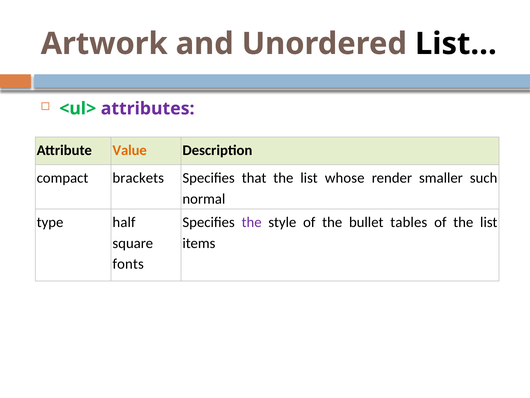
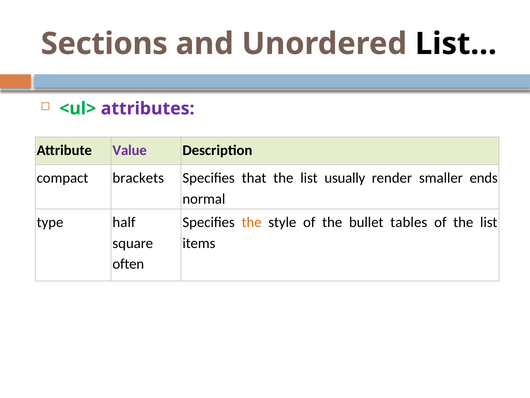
Artwork: Artwork -> Sections (104, 44)
Value colour: orange -> purple (130, 150)
whose: whose -> usually (345, 178)
such: such -> ends (484, 178)
the colour: purple -> orange (252, 222)
fonts: fonts -> often (128, 264)
